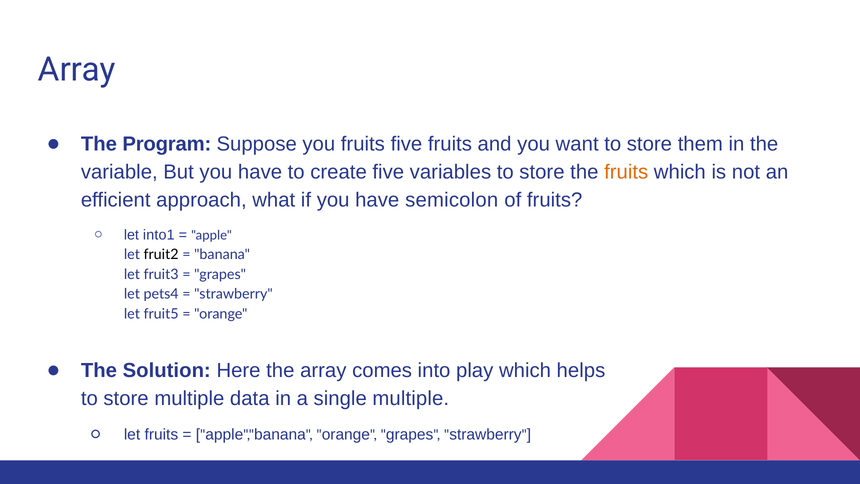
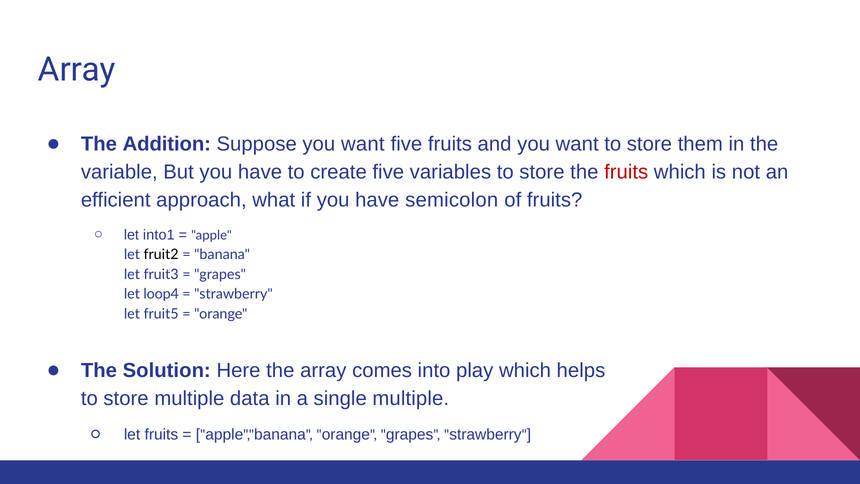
Program: Program -> Addition (167, 144)
Suppose you fruits: fruits -> want (363, 144)
fruits colour: orange -> red (626, 172)
pets4: pets4 -> loop4 (161, 294)
